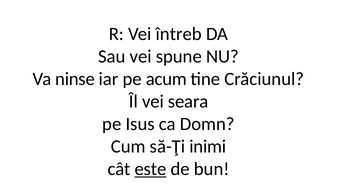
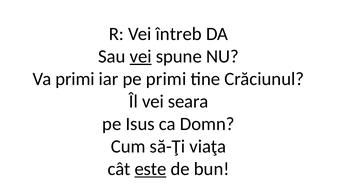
vei underline: none -> present (141, 56)
Va ninse: ninse -> primi (75, 79)
pe acum: acum -> primi (166, 79)
inimi: inimi -> viaţa (208, 146)
